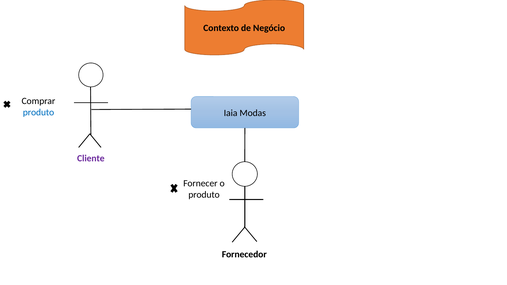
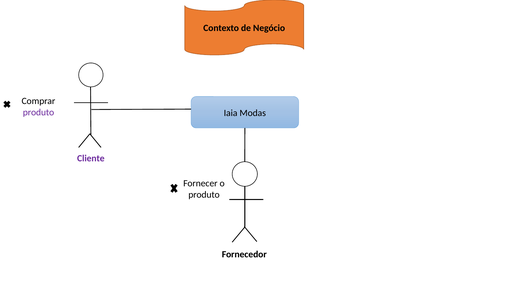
produto colour: blue -> purple (38, 112)
